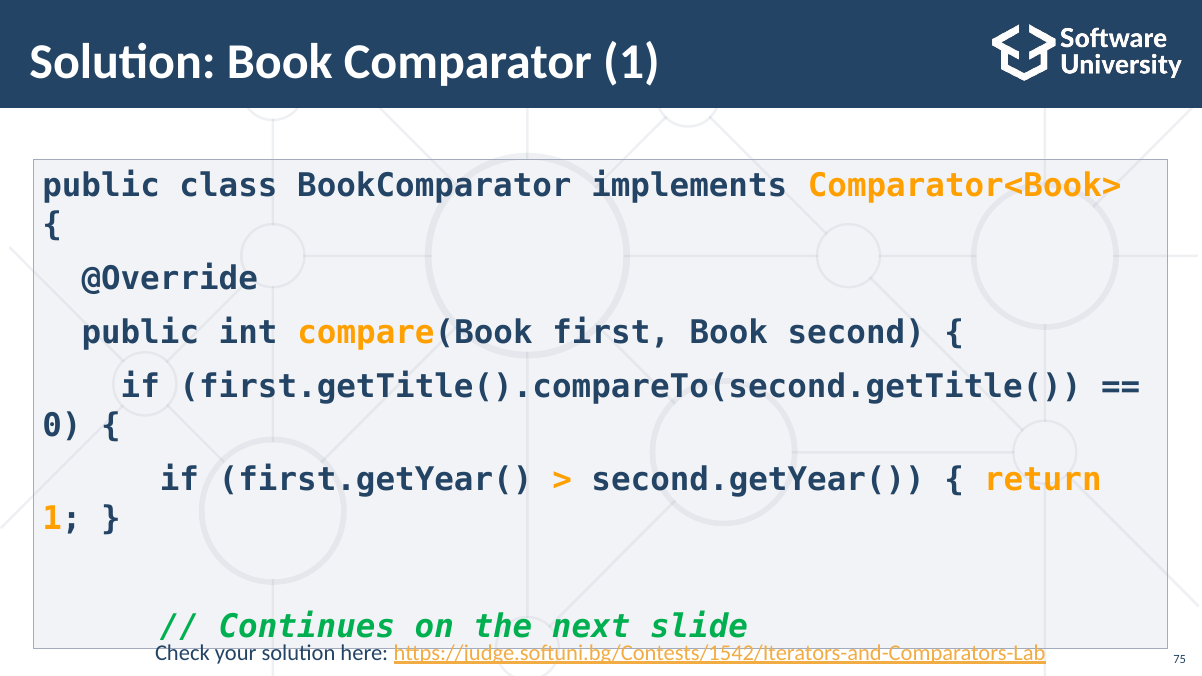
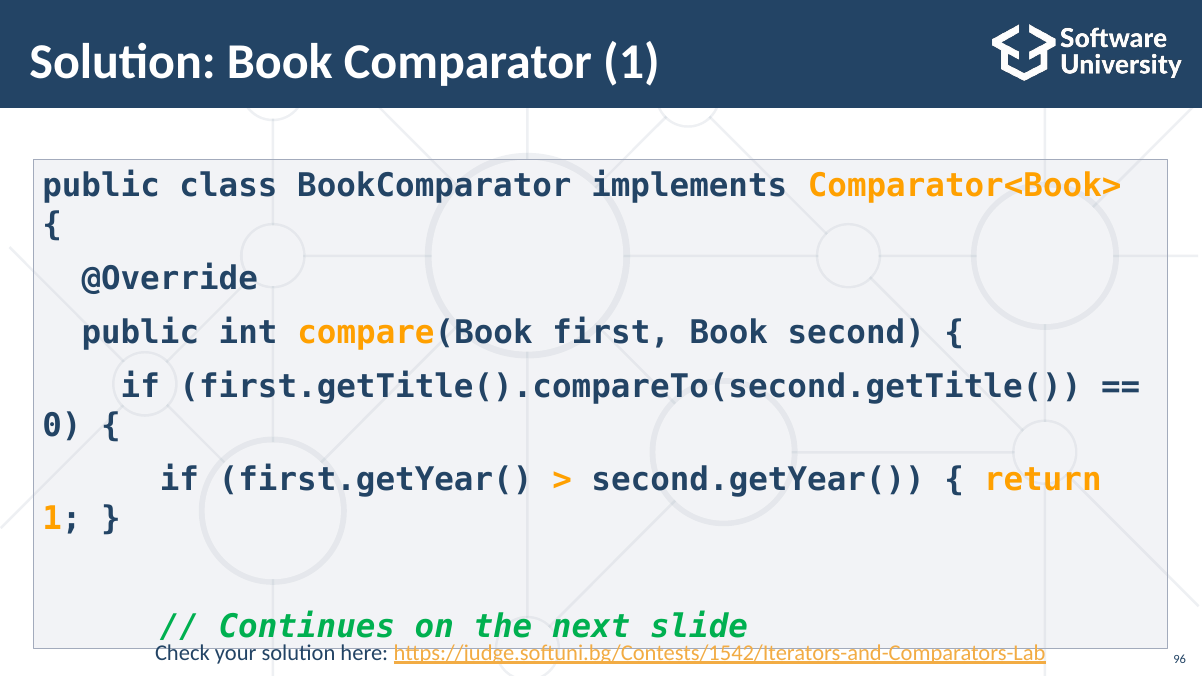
75: 75 -> 96 (1180, 659)
